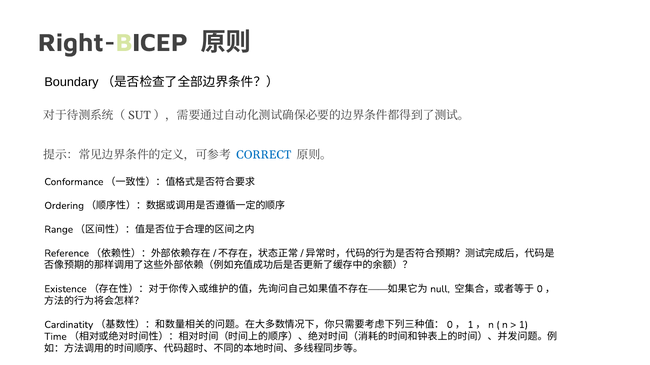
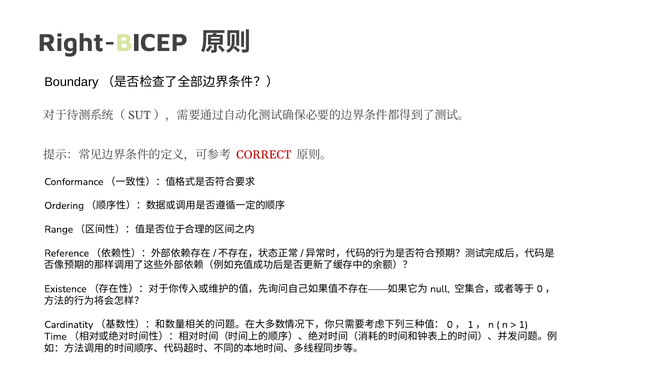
CORRECT colour: blue -> red (264, 155)
